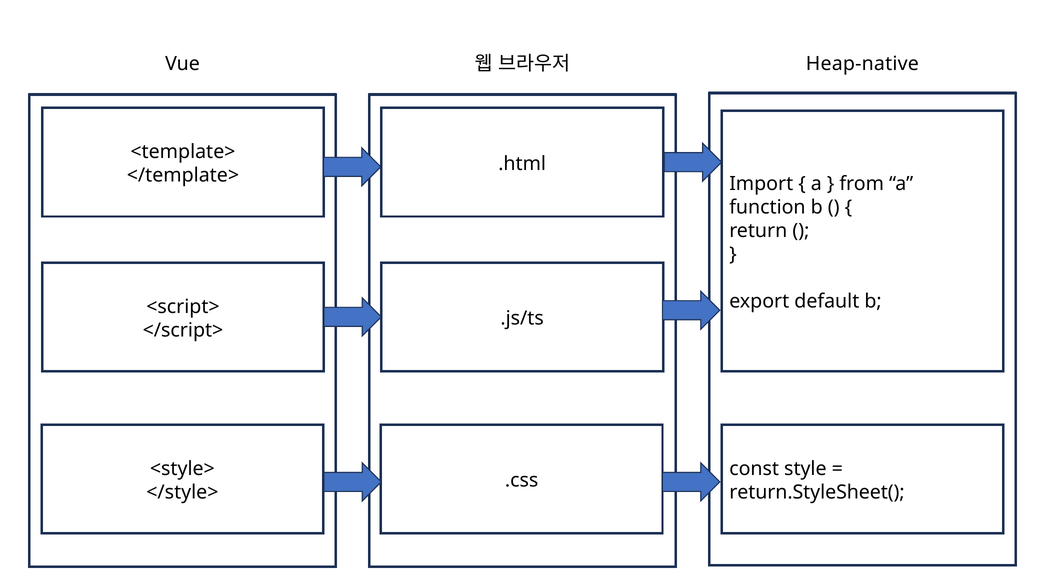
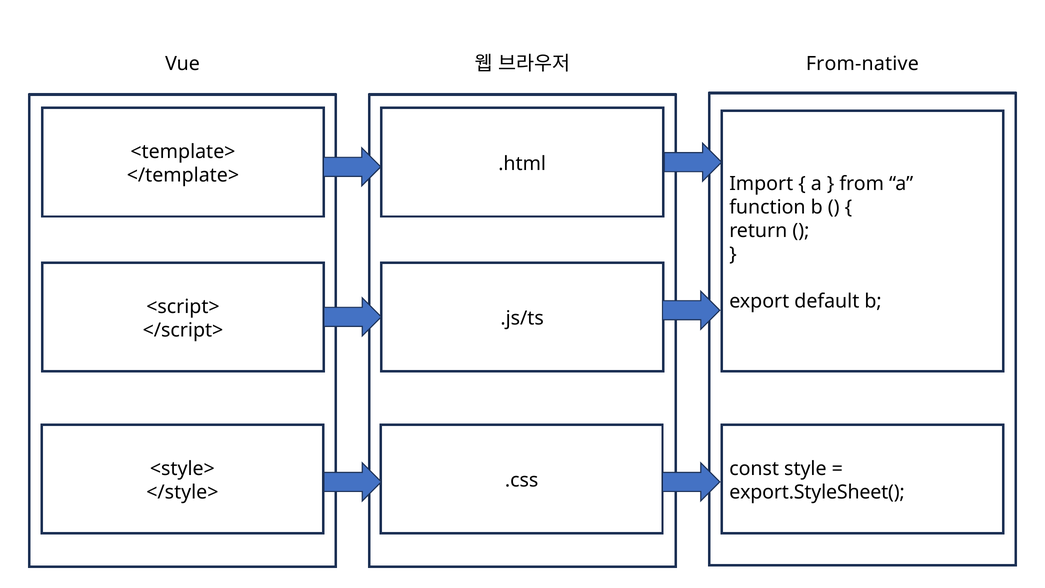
Heap-native: Heap-native -> From-native (862, 64)
return.StyleSheet(: return.StyleSheet( -> export.StyleSheet( (817, 492)
